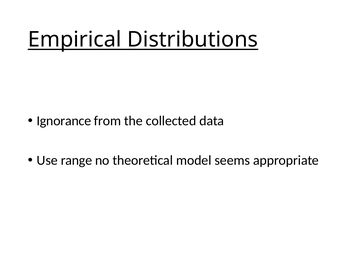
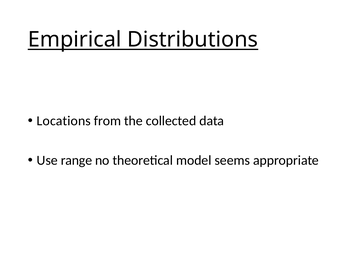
Ignorance: Ignorance -> Locations (64, 121)
